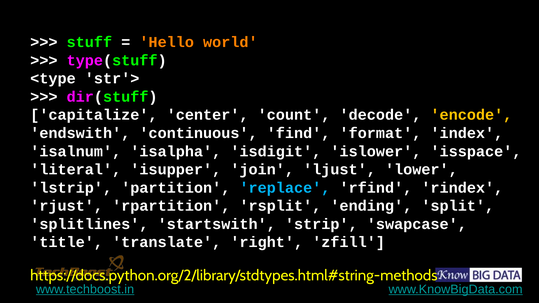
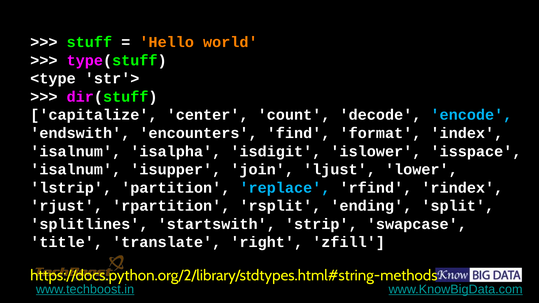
encode colour: yellow -> light blue (471, 115)
continuous: continuous -> encounters (199, 133)
literal: literal -> isalnum (76, 170)
